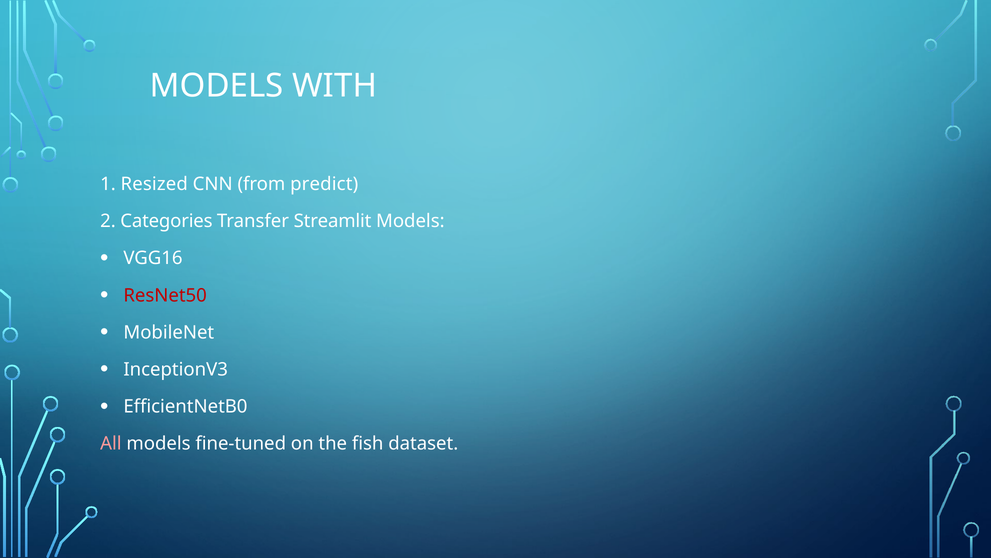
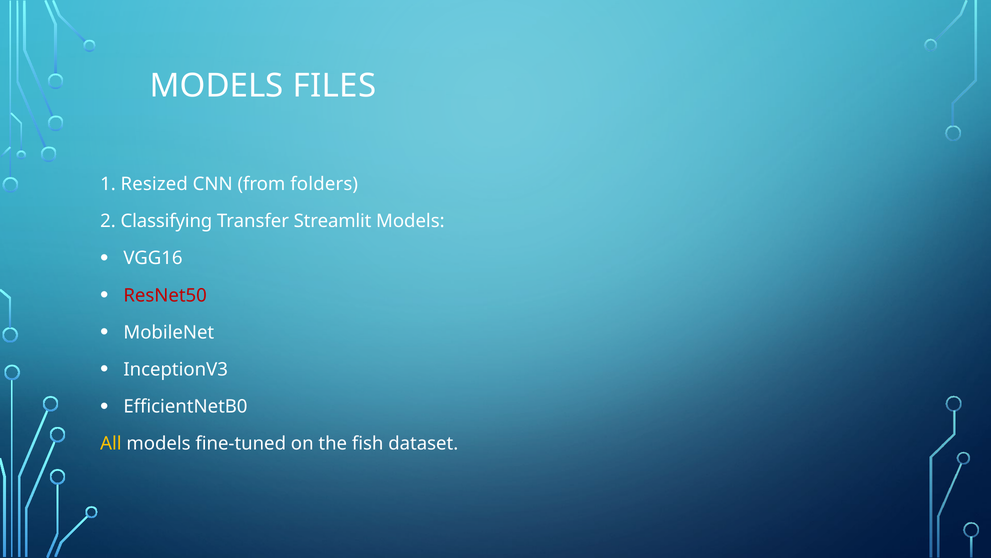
WITH: WITH -> FILES (334, 86)
predict: predict -> folders (324, 184)
Categories: Categories -> Classifying (166, 221)
All colour: pink -> yellow (111, 443)
